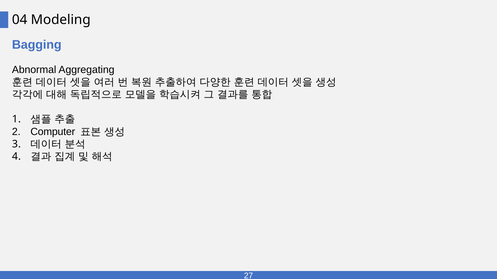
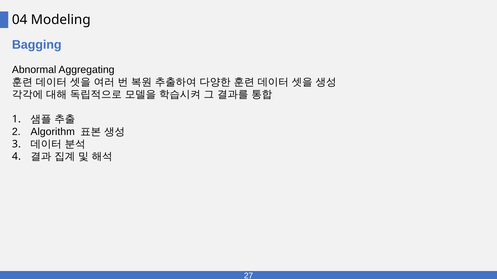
Computer: Computer -> Algorithm (53, 132)
